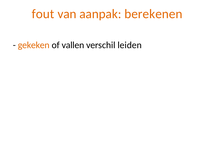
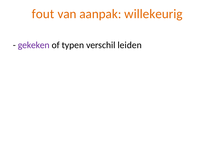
berekenen: berekenen -> willekeurig (153, 14)
gekeken colour: orange -> purple (34, 45)
vallen: vallen -> typen (73, 45)
